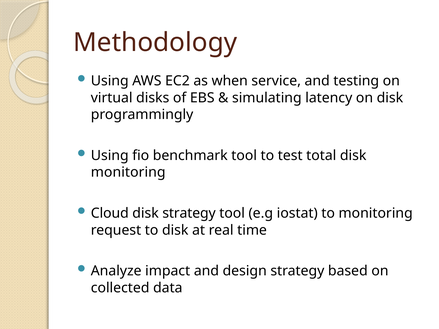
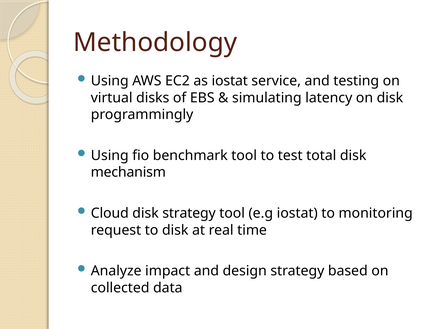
as when: when -> iostat (230, 81)
monitoring: monitoring -> mechanism (128, 172)
